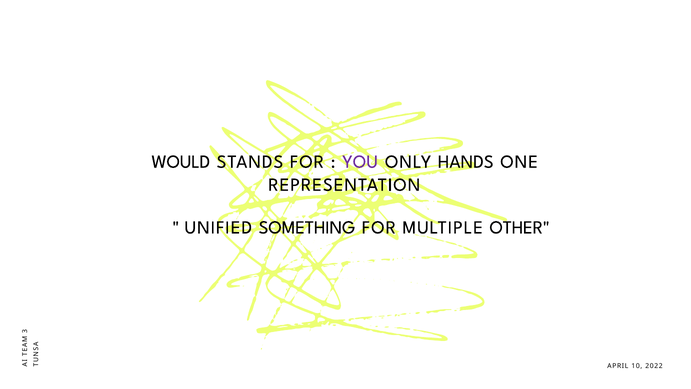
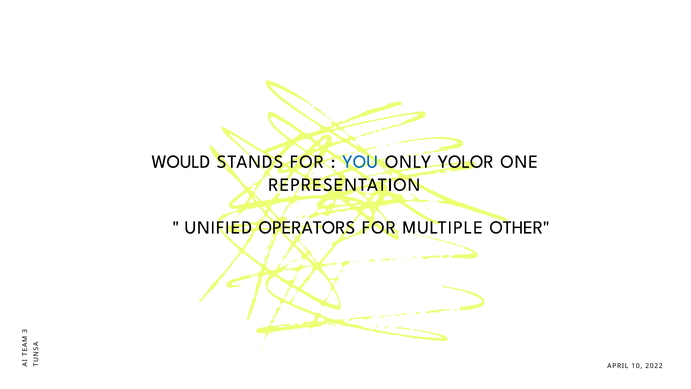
YOU colour: purple -> blue (360, 162)
HANDS: HANDS -> YOLOR (466, 162)
SOMETHING: SOMETHING -> OPERATORS (307, 227)
